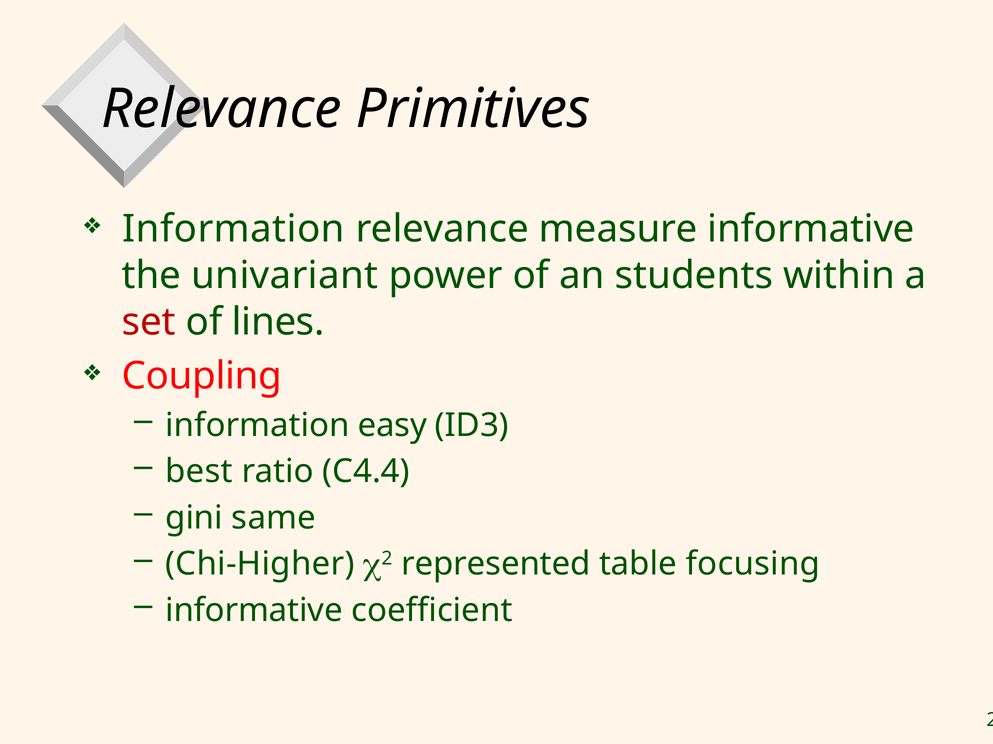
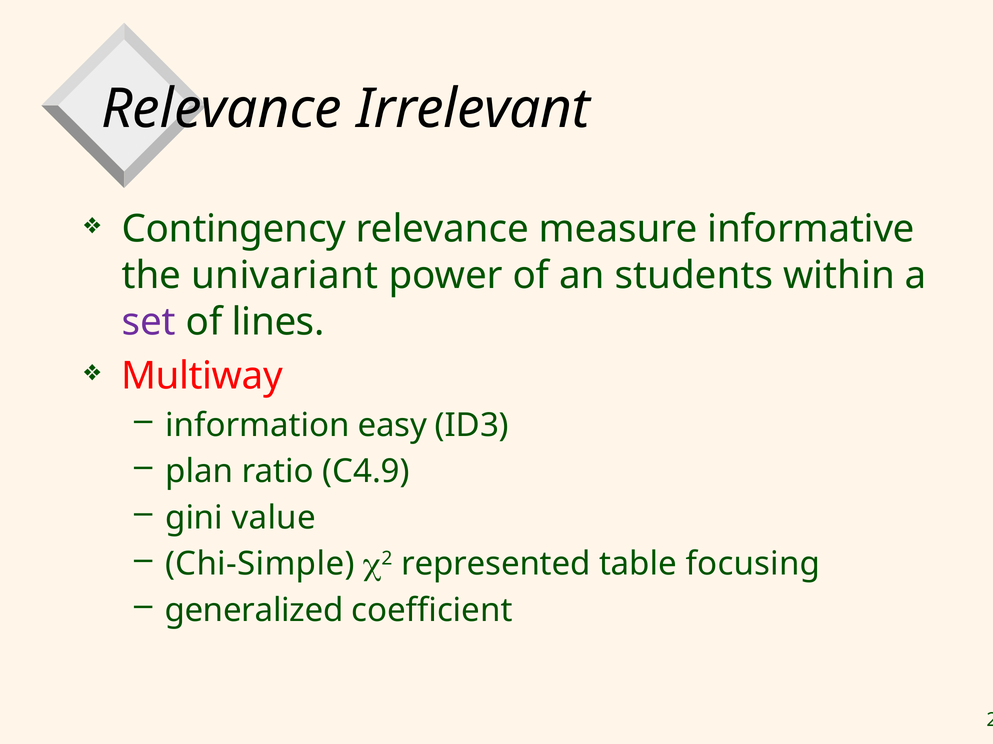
Primitives: Primitives -> Irrelevant (473, 109)
Information: Information -> Contingency (234, 229)
set colour: red -> purple (149, 322)
Coupling: Coupling -> Multiway (202, 376)
best: best -> plan (199, 472)
C4.4: C4.4 -> C4.9 (366, 472)
same: same -> value (274, 518)
Chi-Higher: Chi-Higher -> Chi-Simple (260, 565)
informative: informative -> generalized (254, 611)
